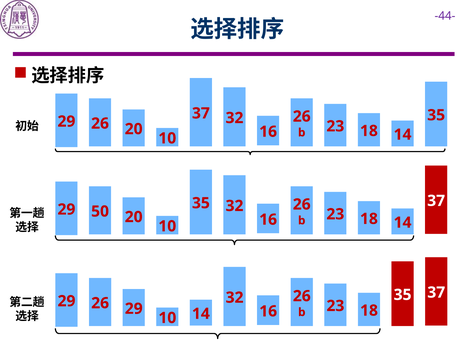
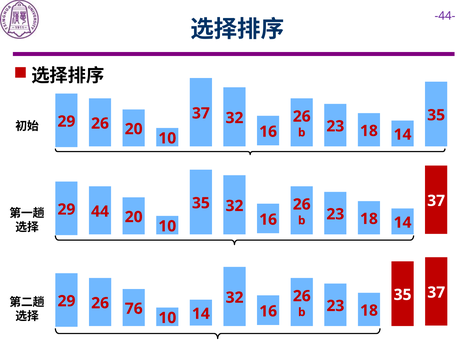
50: 50 -> 44 (100, 211)
26 29: 29 -> 76 (134, 308)
